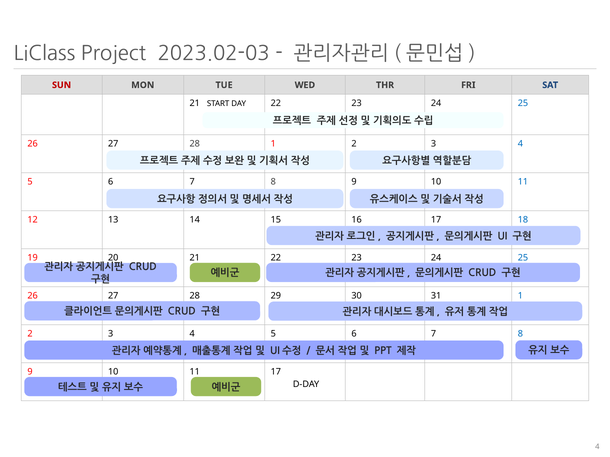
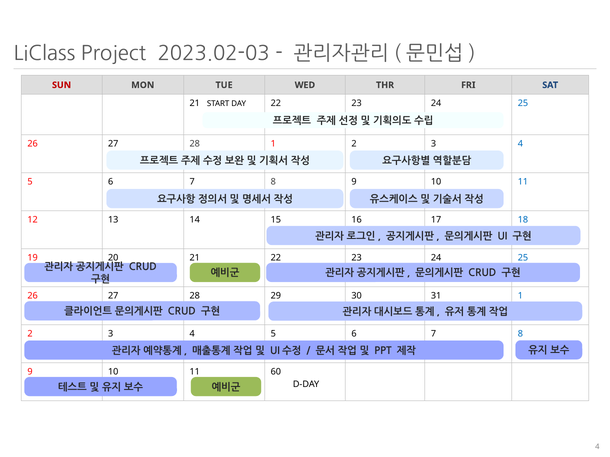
17: 17 -> 60 (276, 372)
